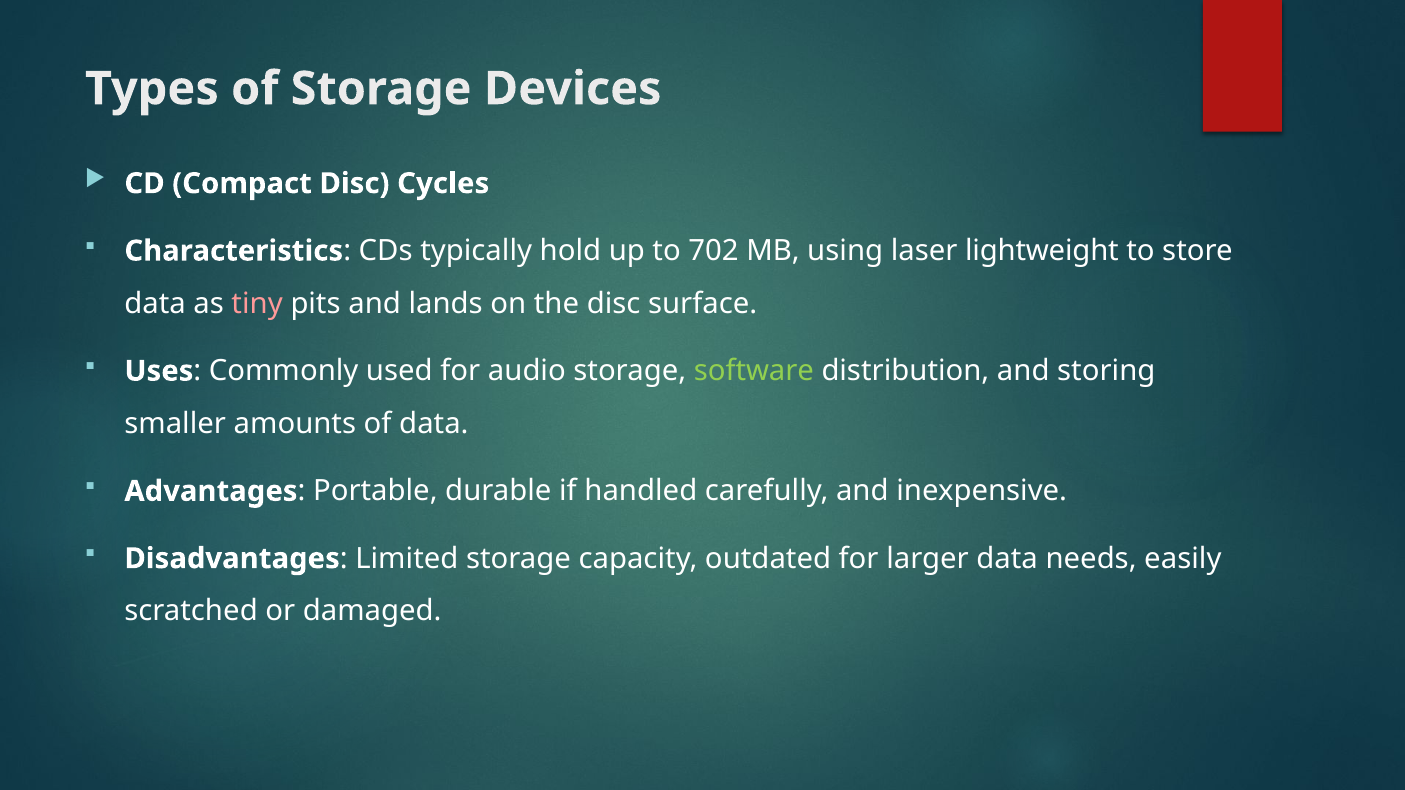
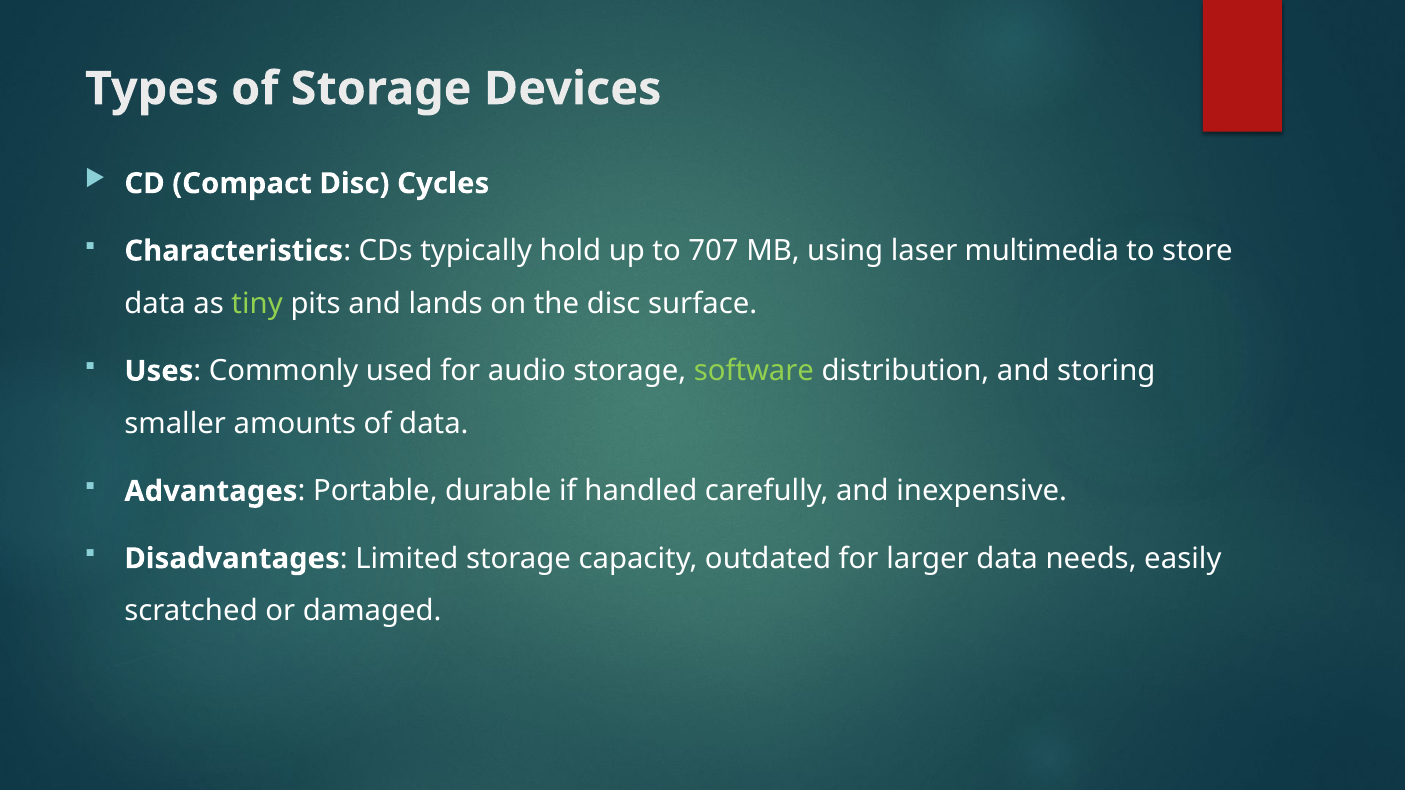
702: 702 -> 707 (714, 251)
lightweight: lightweight -> multimedia (1042, 251)
tiny colour: pink -> light green (257, 304)
